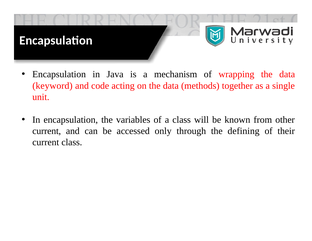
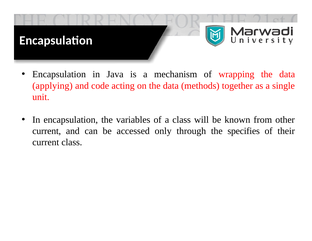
keyword: keyword -> applying (52, 86)
defining: defining -> specifies (244, 131)
